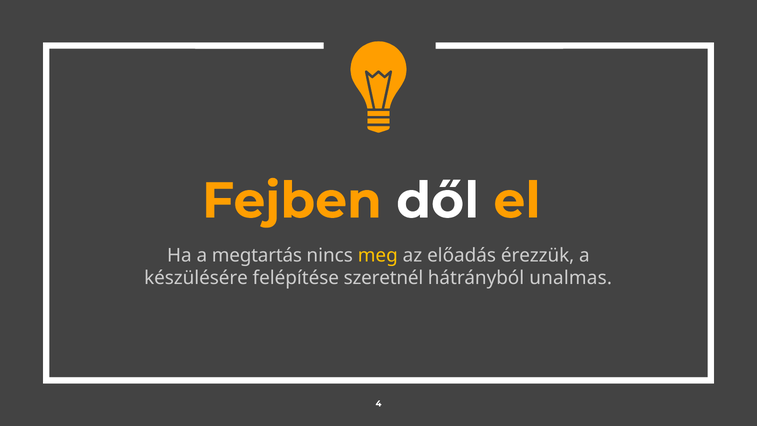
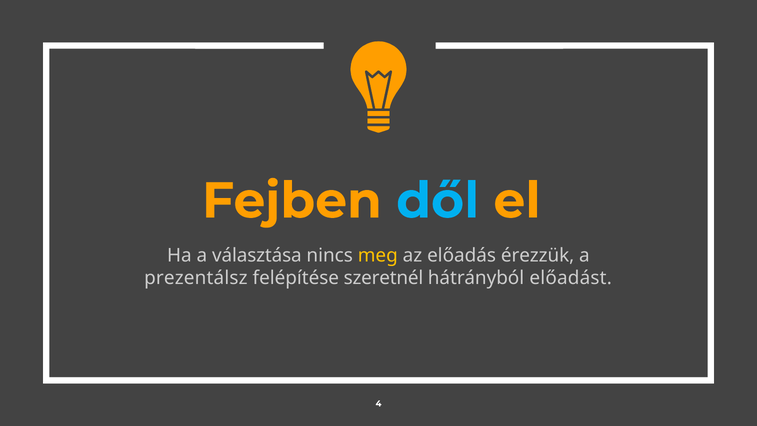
dől colour: white -> light blue (438, 201)
megtartás: megtartás -> választása (257, 255)
készülésére: készülésére -> prezentálsz (196, 278)
unalmas: unalmas -> előadást (571, 278)
